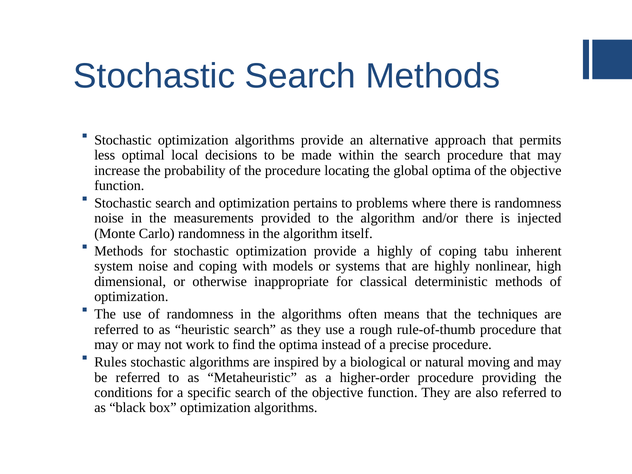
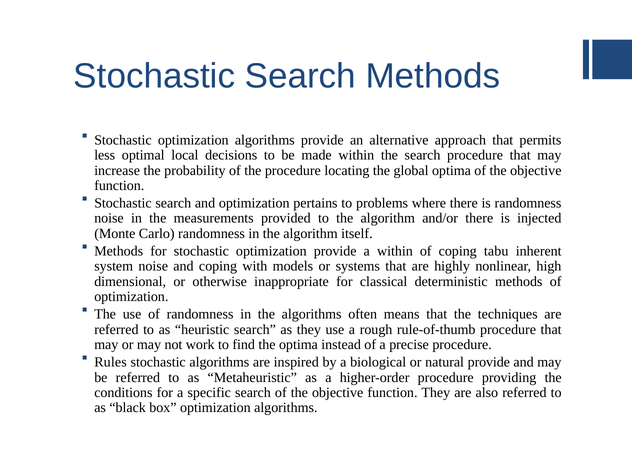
a highly: highly -> within (395, 251)
natural moving: moving -> provide (489, 362)
